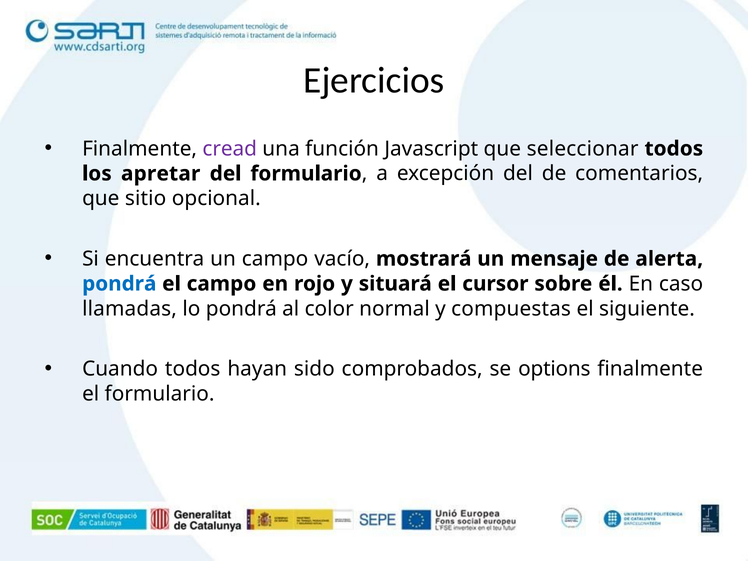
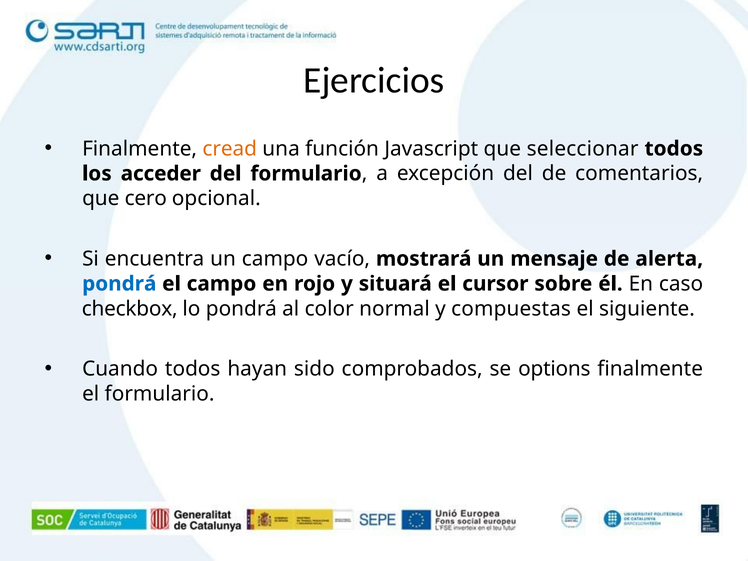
cread colour: purple -> orange (230, 149)
apretar: apretar -> acceder (161, 174)
sitio: sitio -> cero (146, 199)
llamadas: llamadas -> checkbox (130, 309)
